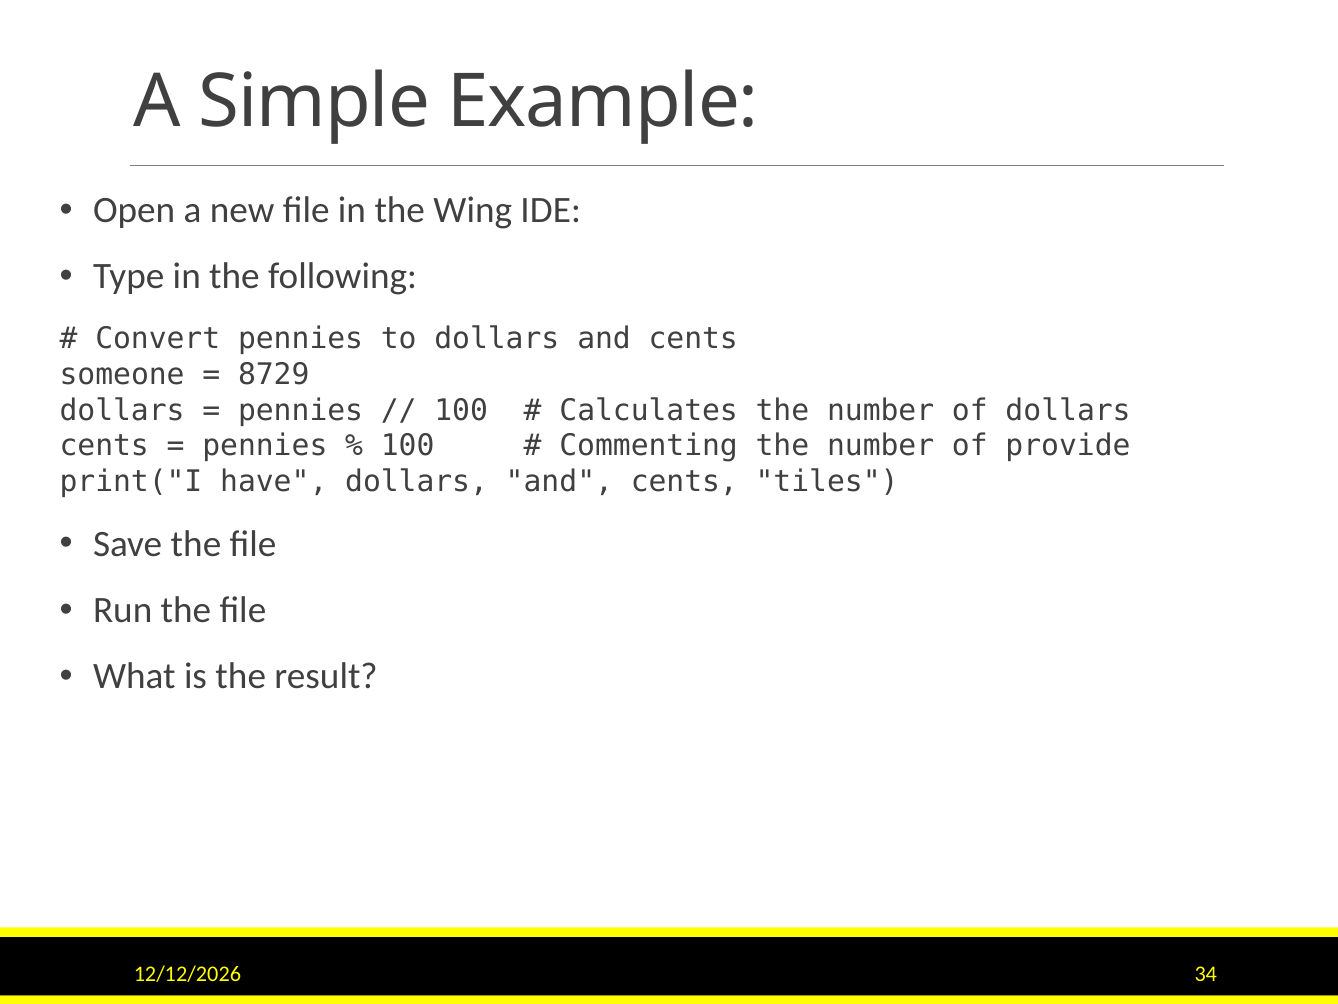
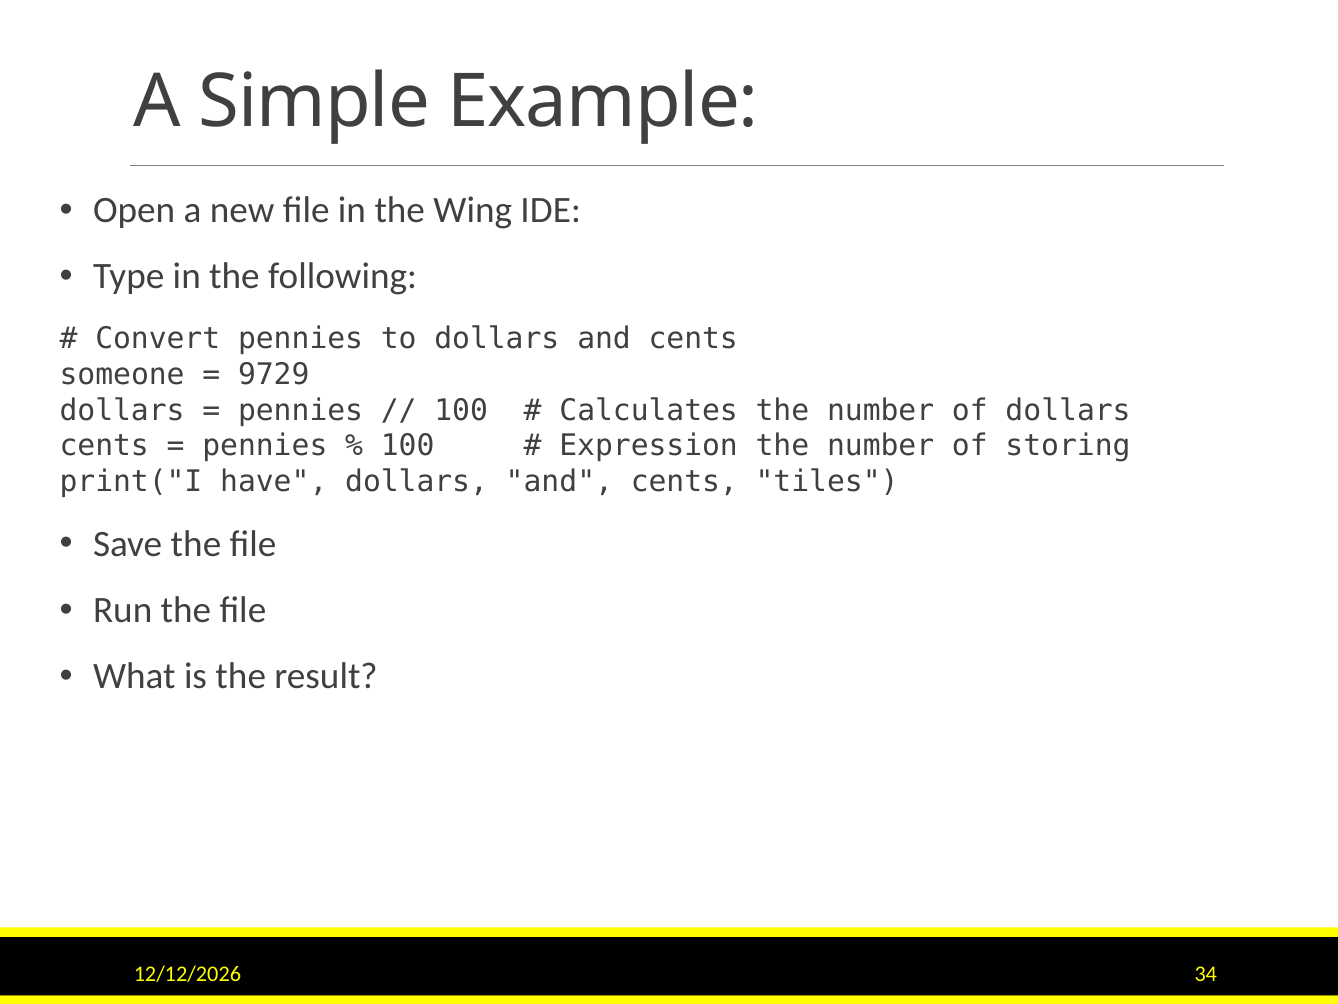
8729: 8729 -> 9729 (274, 374)
Commenting: Commenting -> Expression (649, 446)
provide: provide -> storing (1068, 446)
